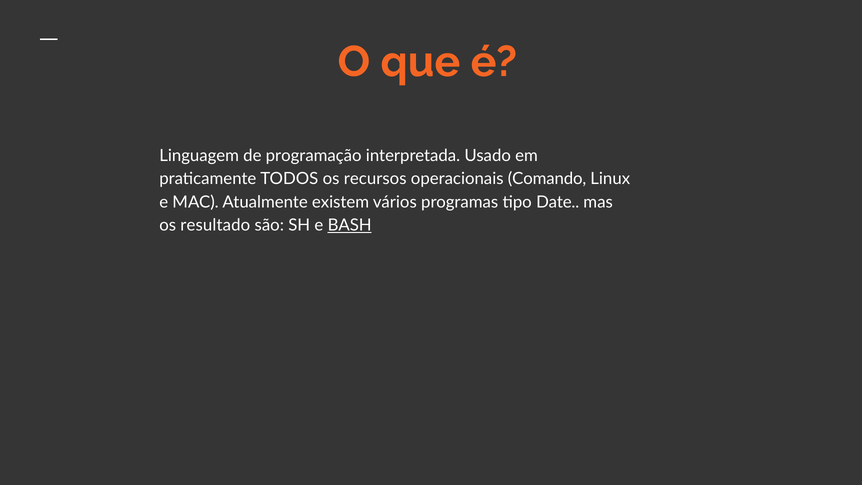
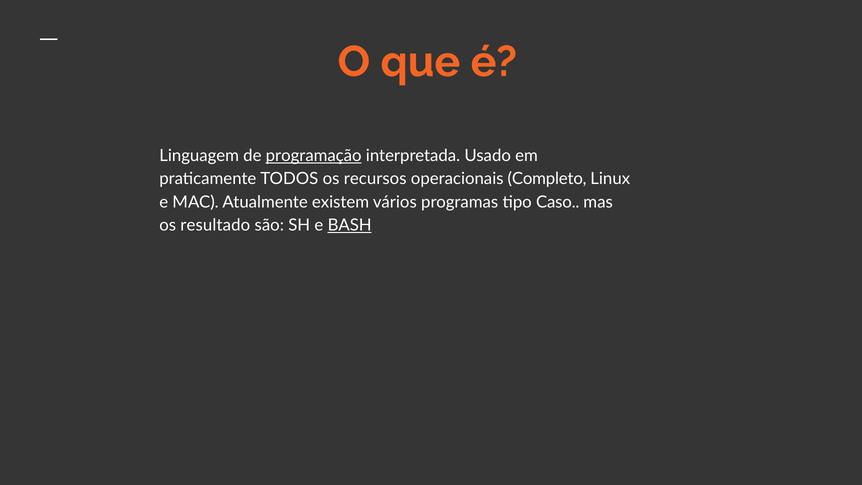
programação underline: none -> present (314, 156)
Comando: Comando -> Completo (547, 179)
Date: Date -> Caso (558, 202)
